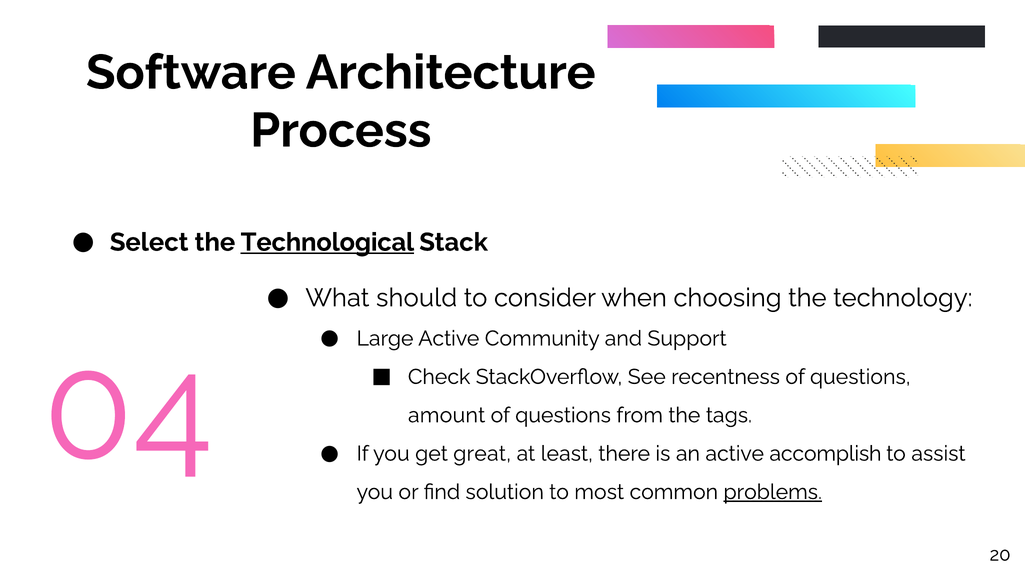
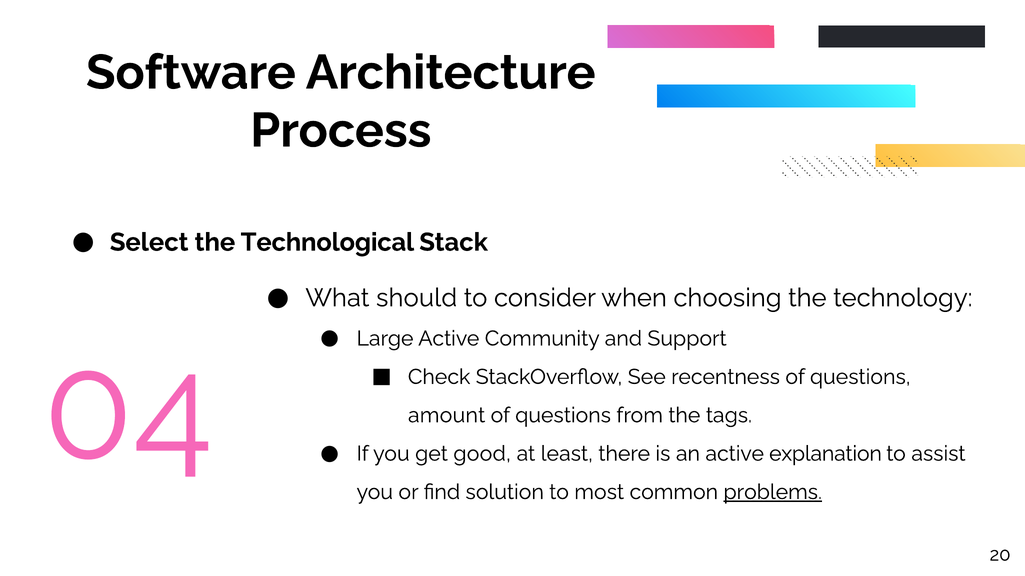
Technological underline: present -> none (327, 243)
great: great -> good (482, 454)
accomplish: accomplish -> explanation (825, 454)
